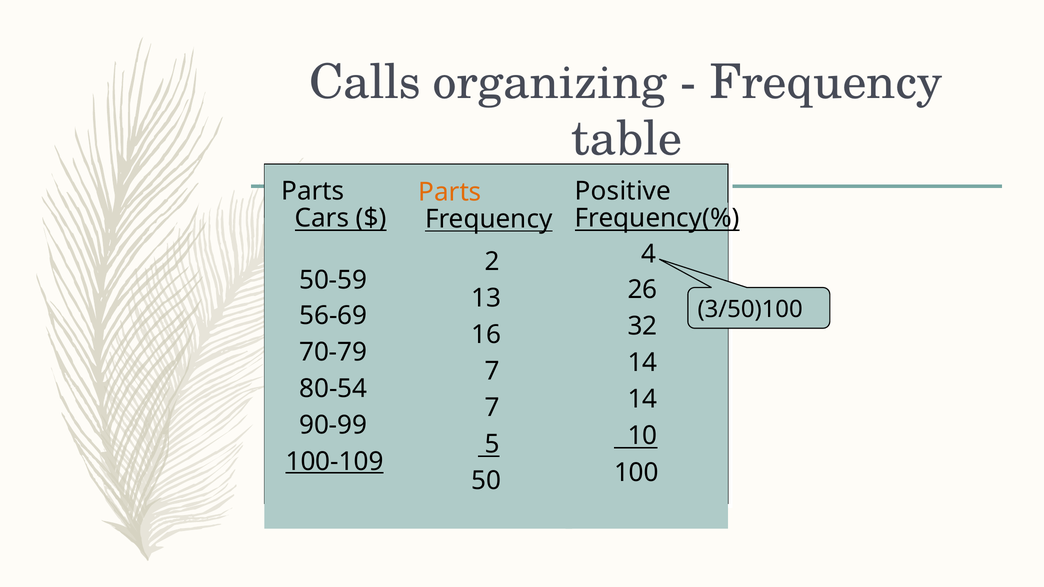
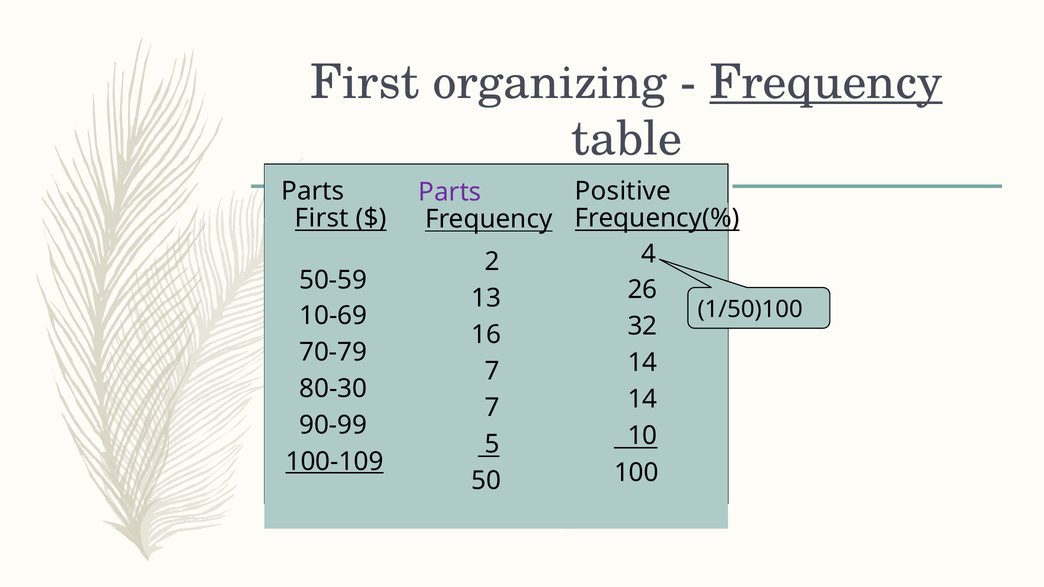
Calls: Calls -> First (365, 82)
Frequency underline: none -> present (826, 82)
Parts colour: orange -> purple (450, 192)
Cars: Cars -> First (322, 218)
3/50)100: 3/50)100 -> 1/50)100 (750, 309)
56-69: 56-69 -> 10-69 (333, 316)
80-54: 80-54 -> 80-30 (333, 389)
